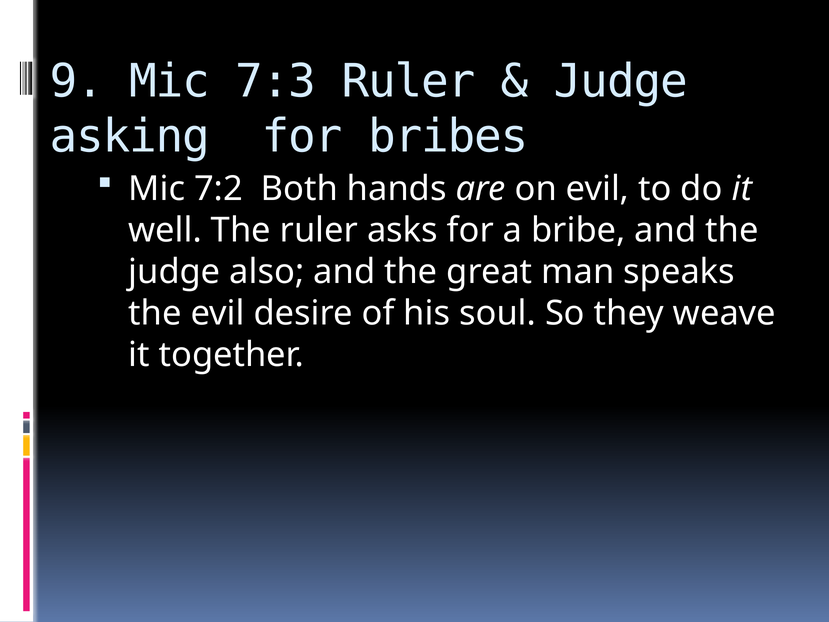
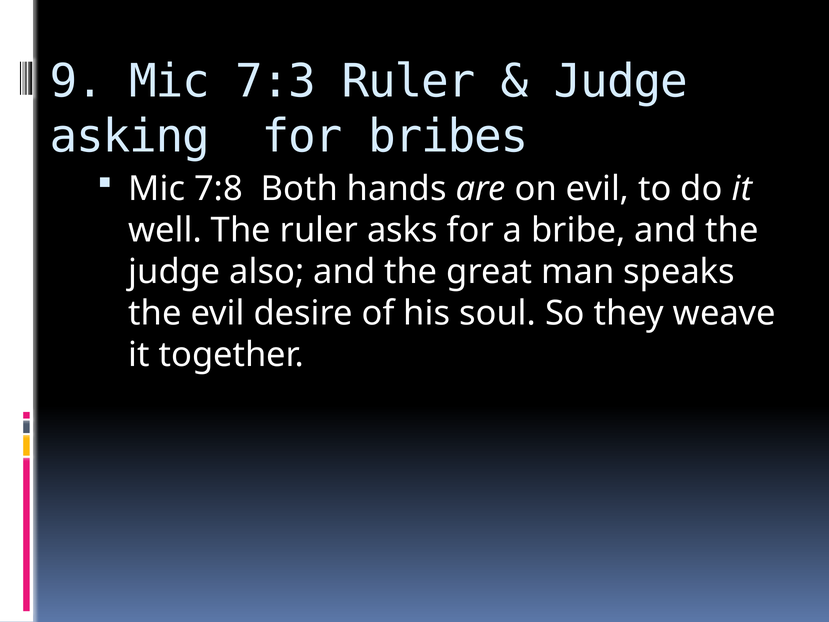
7:2: 7:2 -> 7:8 (218, 189)
